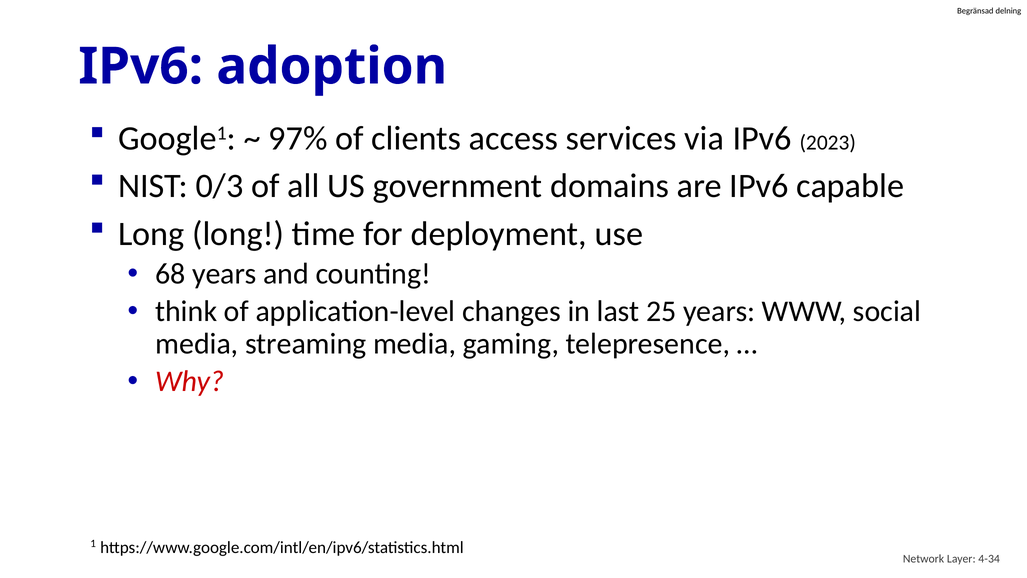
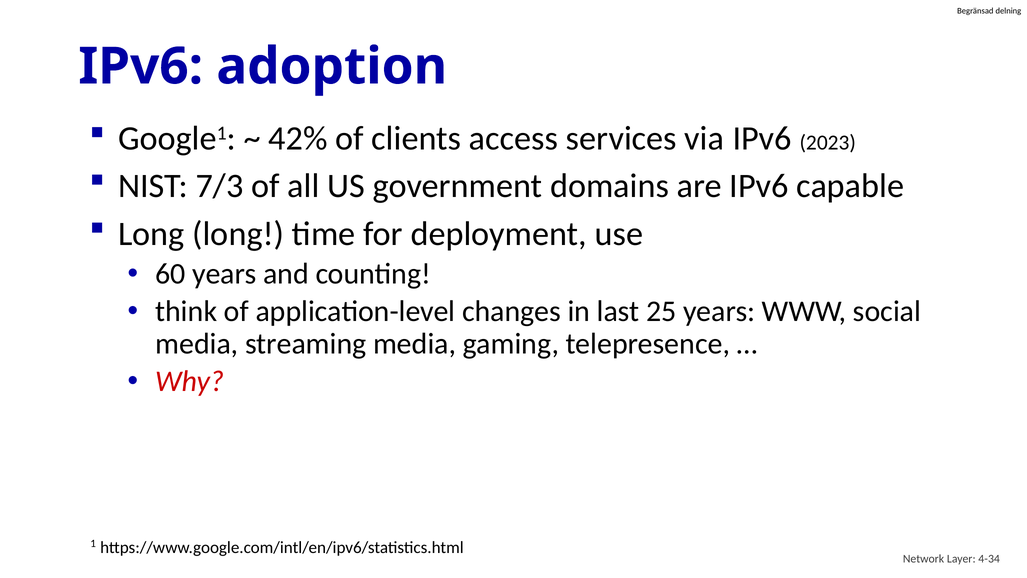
97%: 97% -> 42% (298, 138)
0/3: 0/3 -> 7/3 (220, 186)
68: 68 -> 60 (170, 274)
